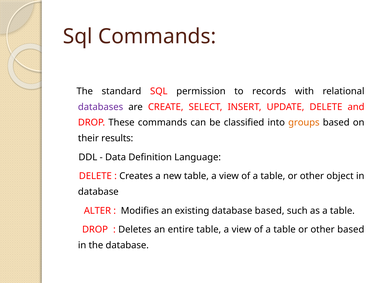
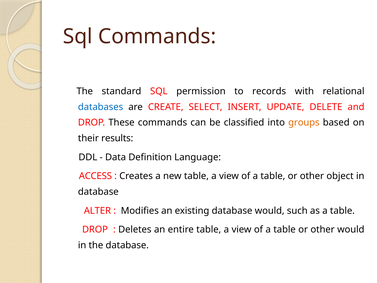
databases colour: purple -> blue (101, 107)
DELETE: DELETE -> ACCESS (95, 176)
database based: based -> would (270, 210)
other based: based -> would (351, 229)
